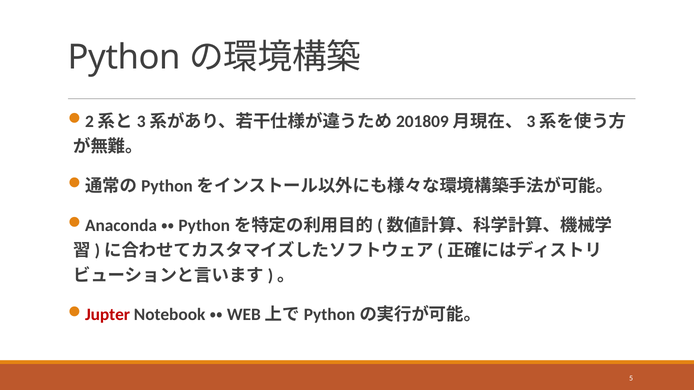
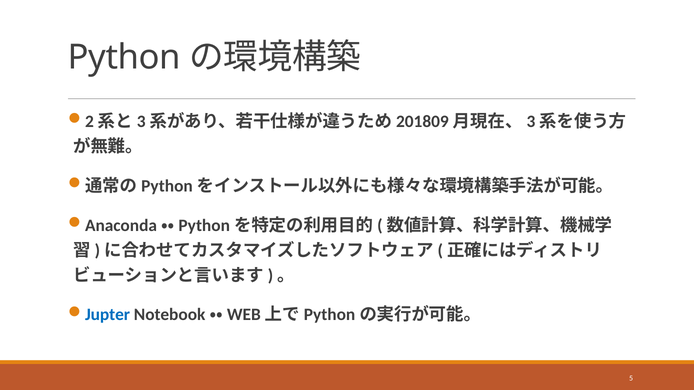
Jupter colour: red -> blue (107, 315)
